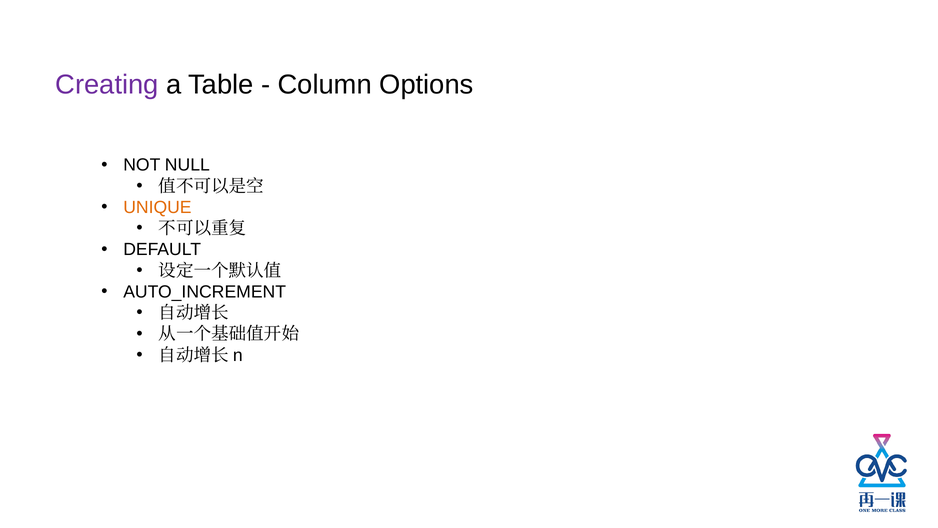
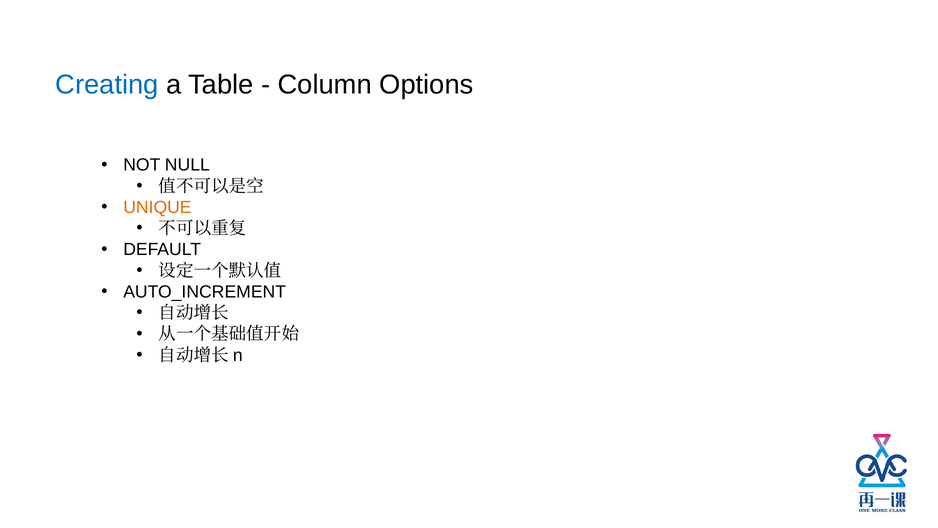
Creating colour: purple -> blue (107, 85)
